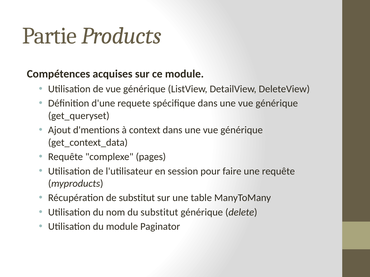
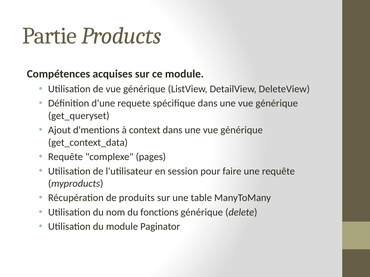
de substitut: substitut -> produits (137, 198)
du substitut: substitut -> fonctions (159, 213)
